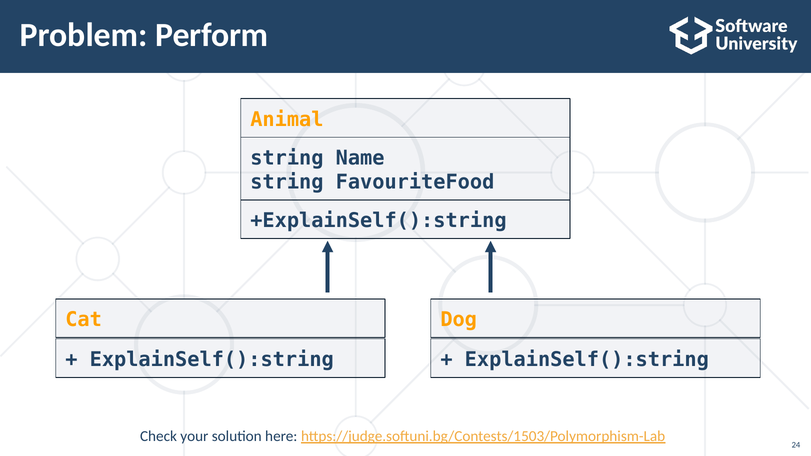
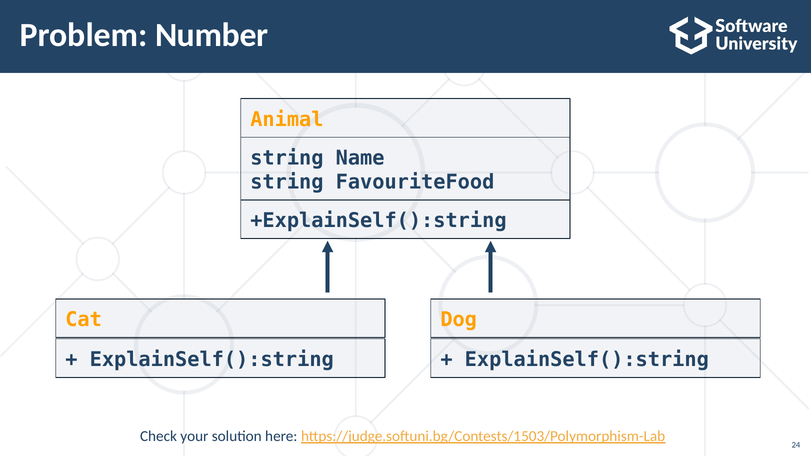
Perform: Perform -> Number (212, 35)
